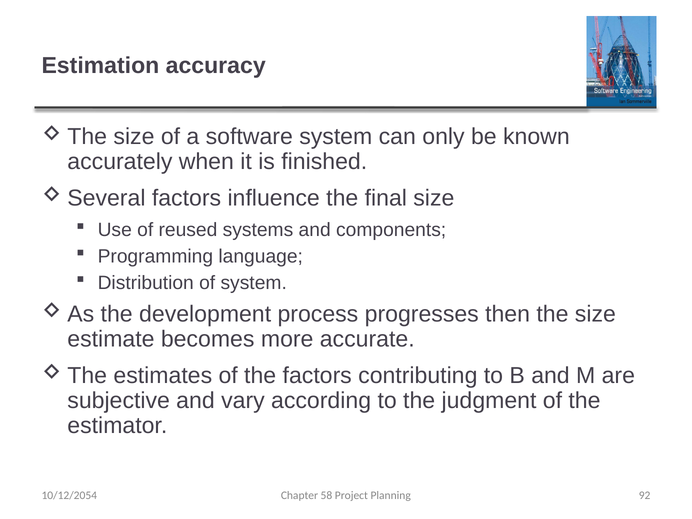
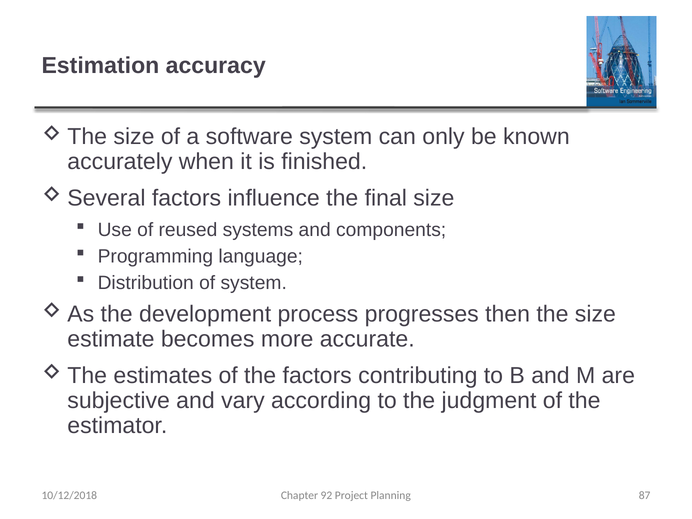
58: 58 -> 92 (326, 496)
92: 92 -> 87 (645, 496)
10/12/2054: 10/12/2054 -> 10/12/2018 (69, 496)
